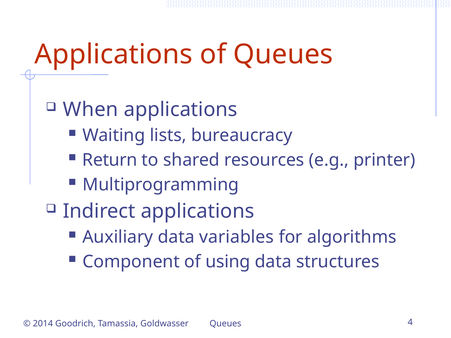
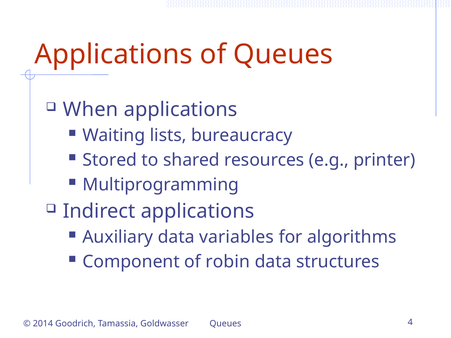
Return: Return -> Stored (110, 160)
using: using -> robin (228, 262)
